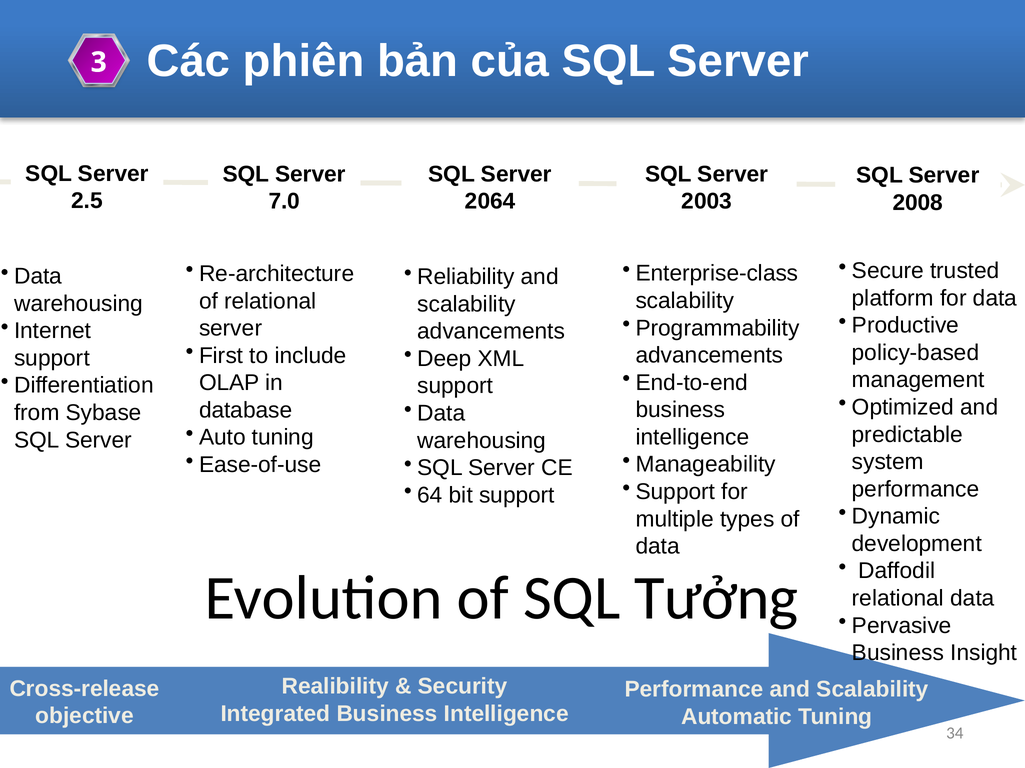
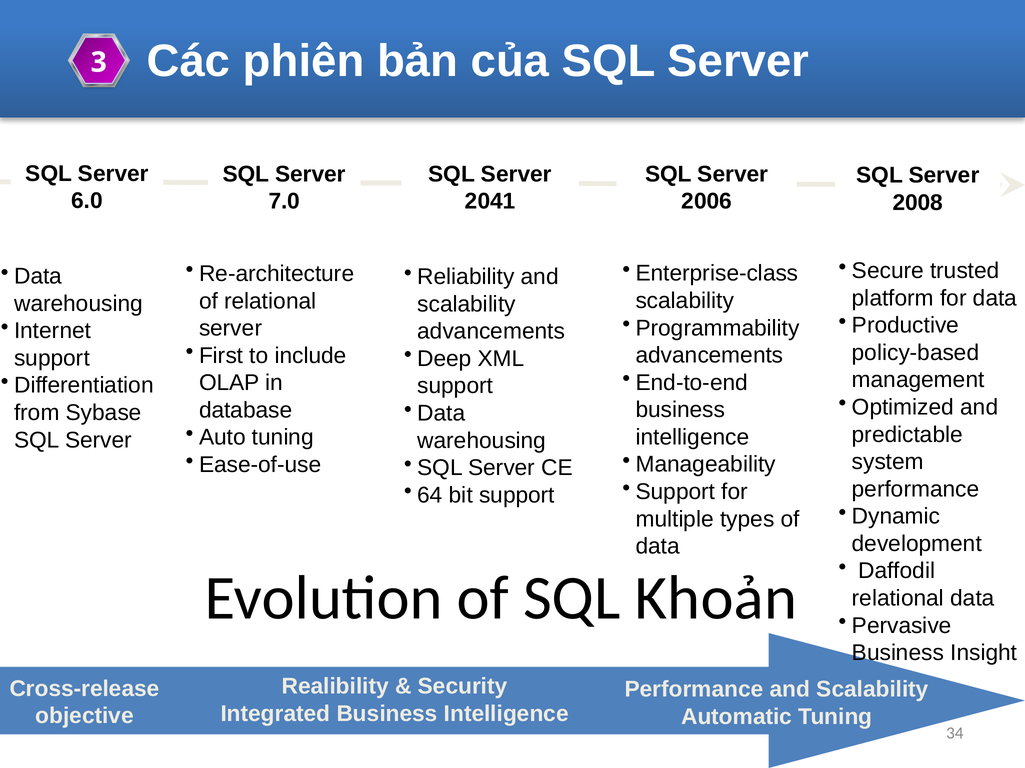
2.5: 2.5 -> 6.0 (87, 201)
2064: 2064 -> 2041 (490, 202)
2003: 2003 -> 2006 (707, 202)
Tưởng: Tưởng -> Khoản (716, 599)
